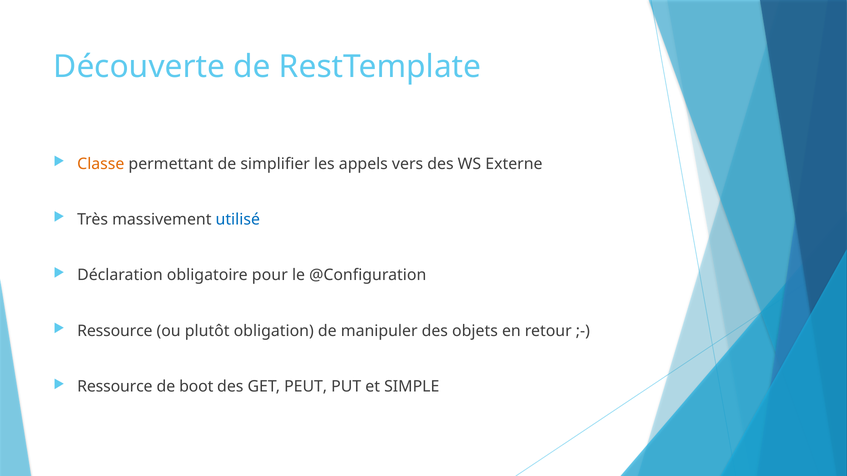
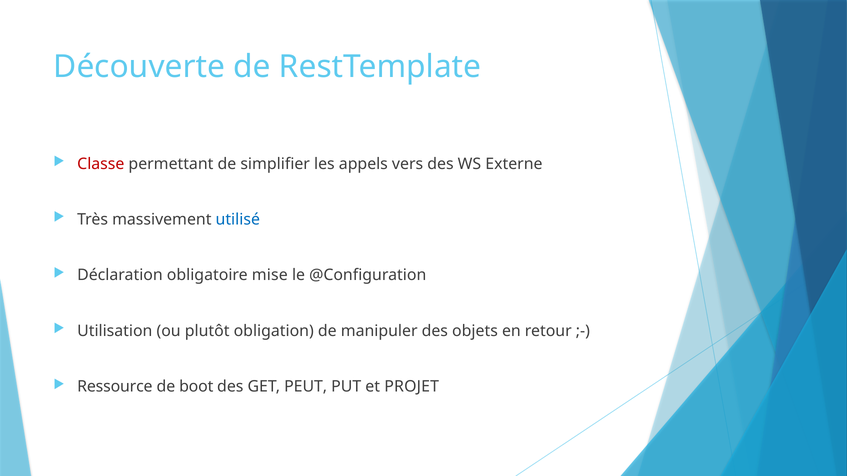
Classe colour: orange -> red (101, 164)
pour: pour -> mise (270, 275)
Ressource: Ressource -> Utilisation (115, 331)
SIMPLE: SIMPLE -> PROJET (412, 387)
